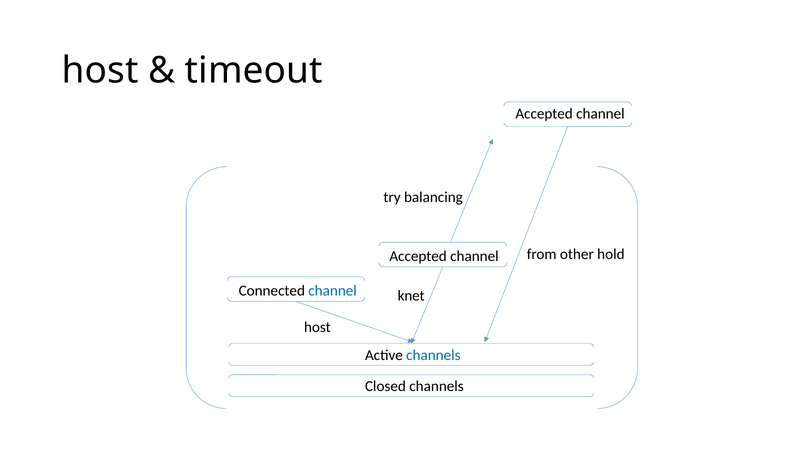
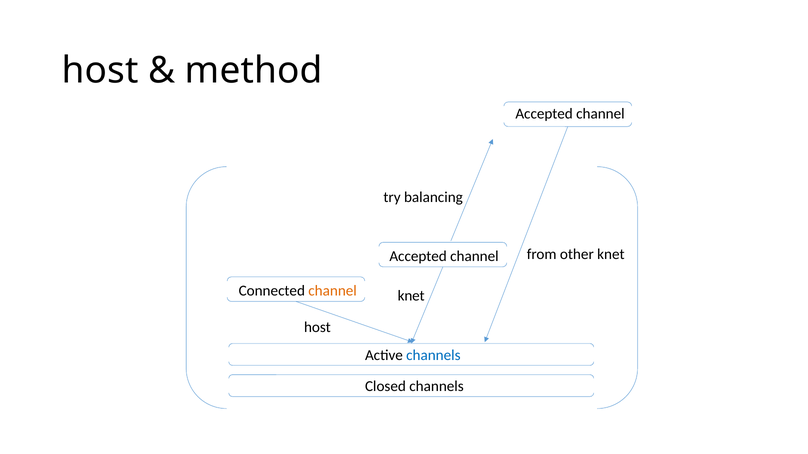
timeout: timeout -> method (254, 71)
other hold: hold -> knet (611, 254)
channel colour: blue -> orange (333, 291)
